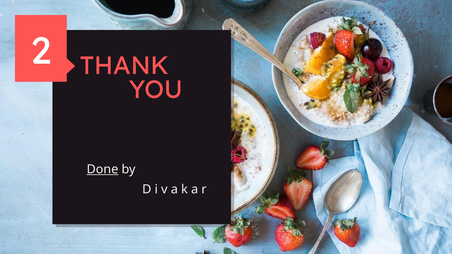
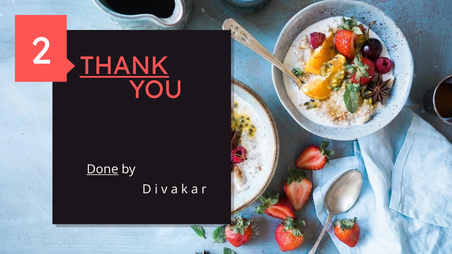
THANK underline: none -> present (124, 66)
